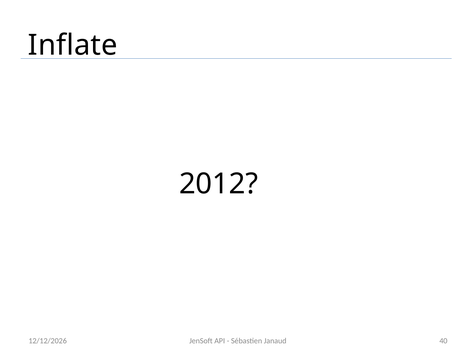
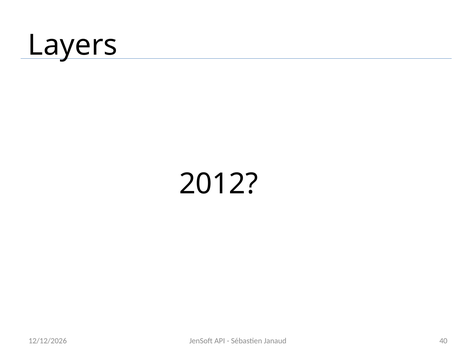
Inflate: Inflate -> Layers (73, 45)
